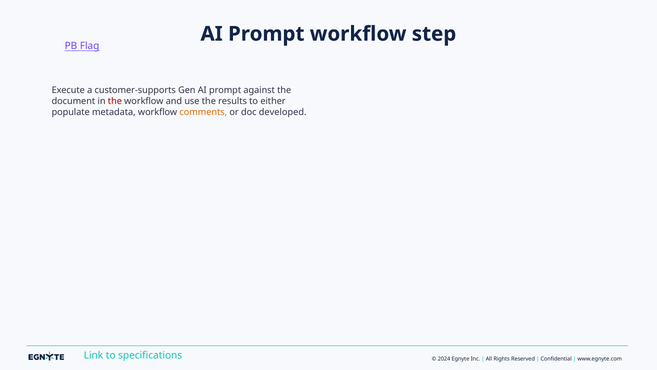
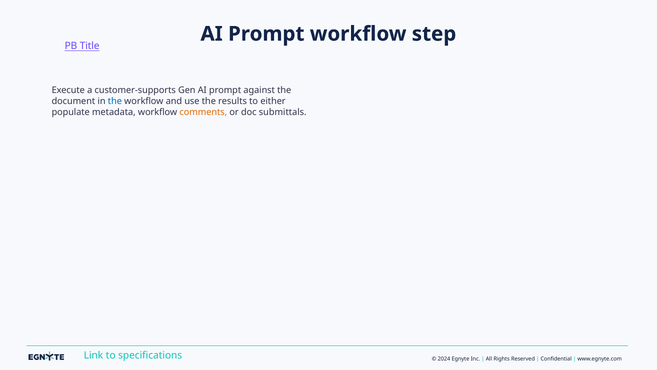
Flag: Flag -> Title (90, 46)
the colour: red -> blue (115, 101)
developed: developed -> submittals (283, 112)
